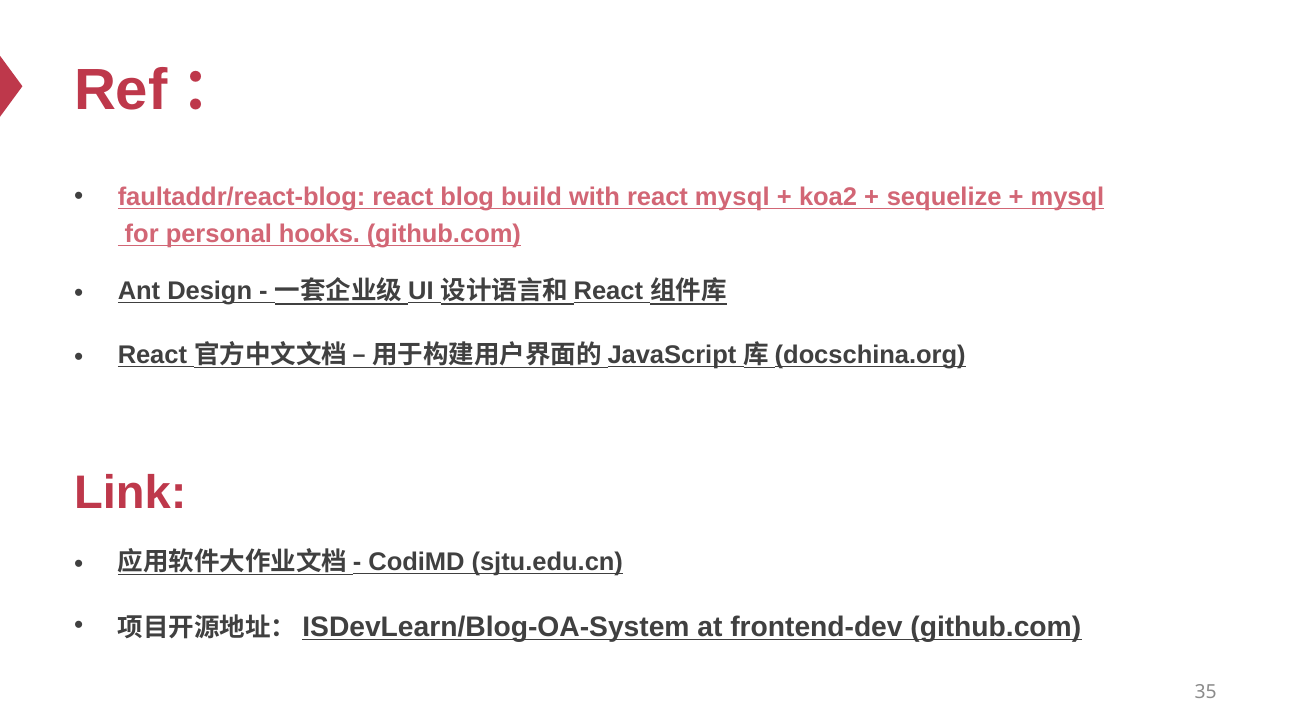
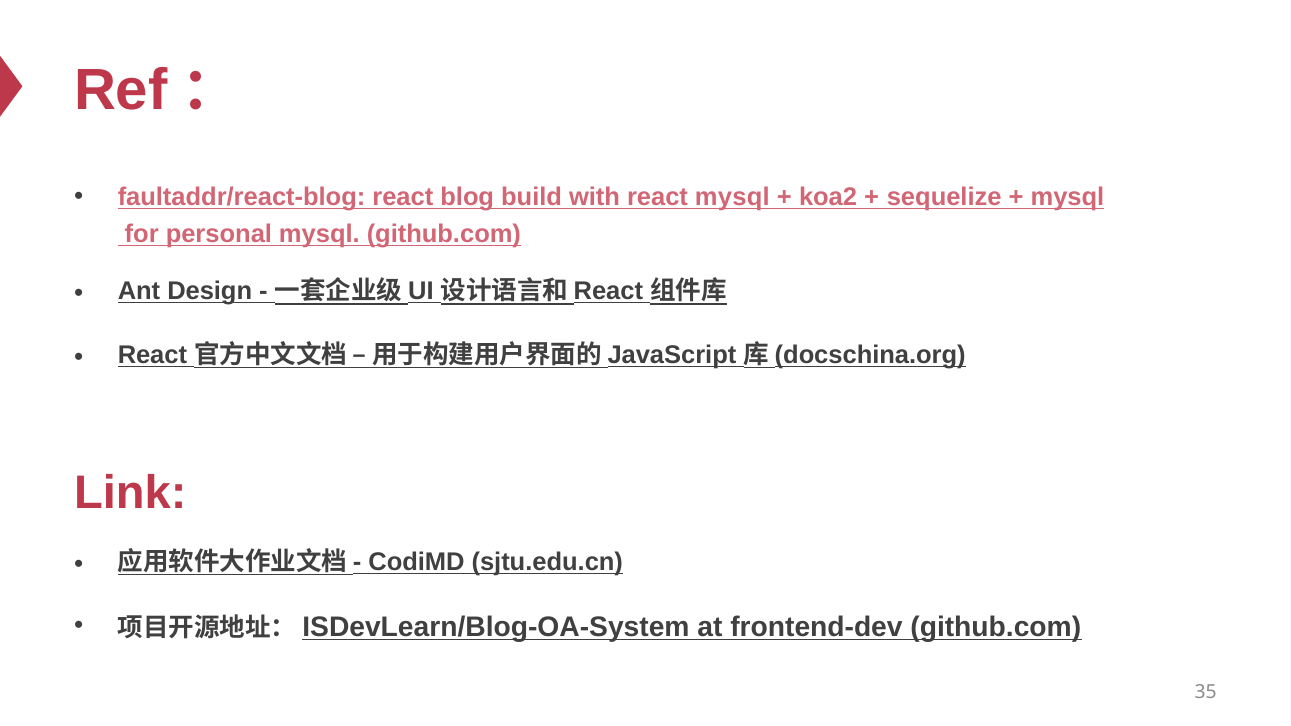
personal hooks: hooks -> mysql (319, 234)
